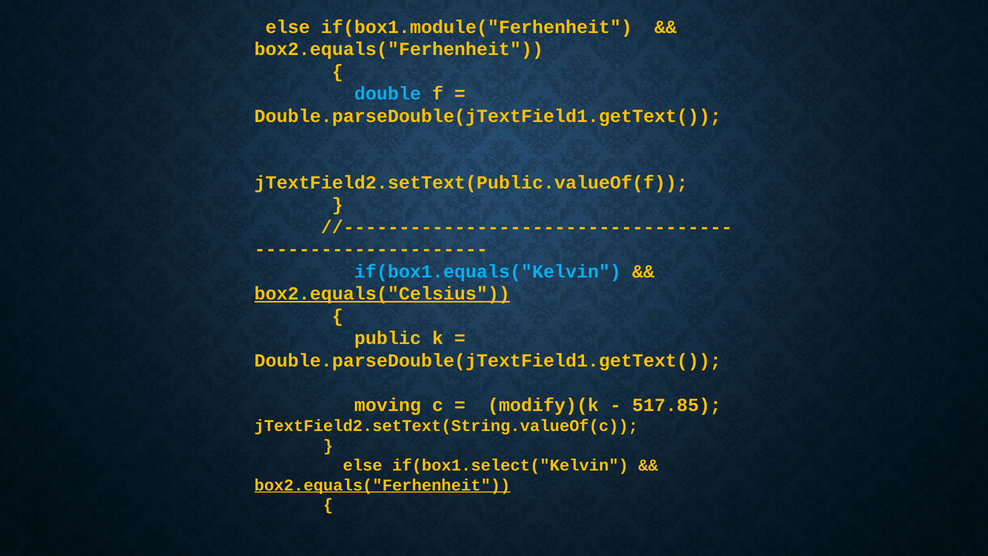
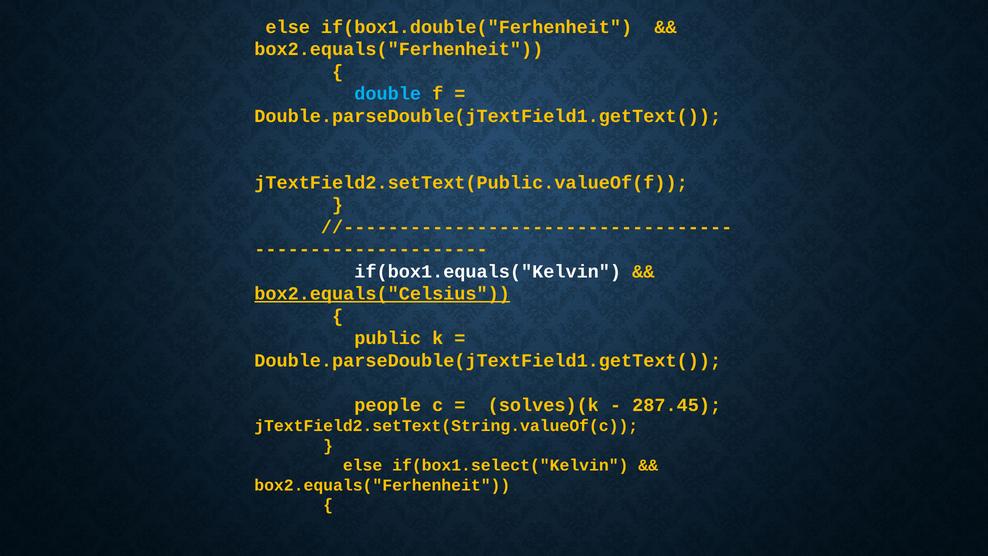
if(box1.module("Ferhenheit: if(box1.module("Ferhenheit -> if(box1.double("Ferhenheit (477, 27)
if(box1.equals("Kelvin colour: light blue -> white (488, 271)
moving: moving -> people (388, 405)
modify)(k: modify)(k -> solves)(k (543, 405)
517.85: 517.85 -> 287.45 (677, 405)
box2.equals("Ferhenheit underline: present -> none (382, 485)
